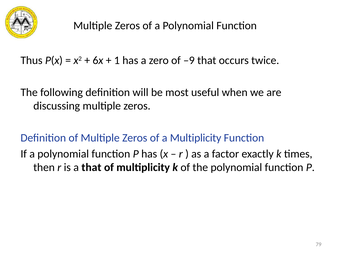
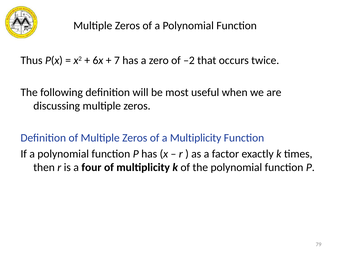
1: 1 -> 7 (117, 61)
–9: –9 -> –2 (189, 61)
a that: that -> four (91, 168)
